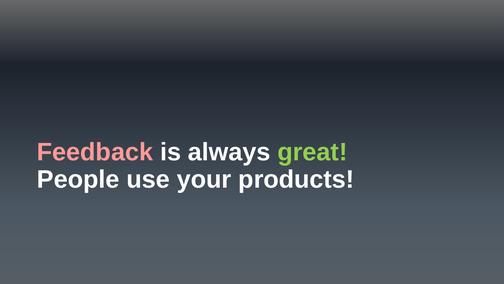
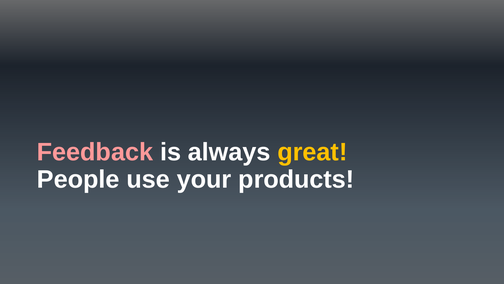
great colour: light green -> yellow (312, 152)
